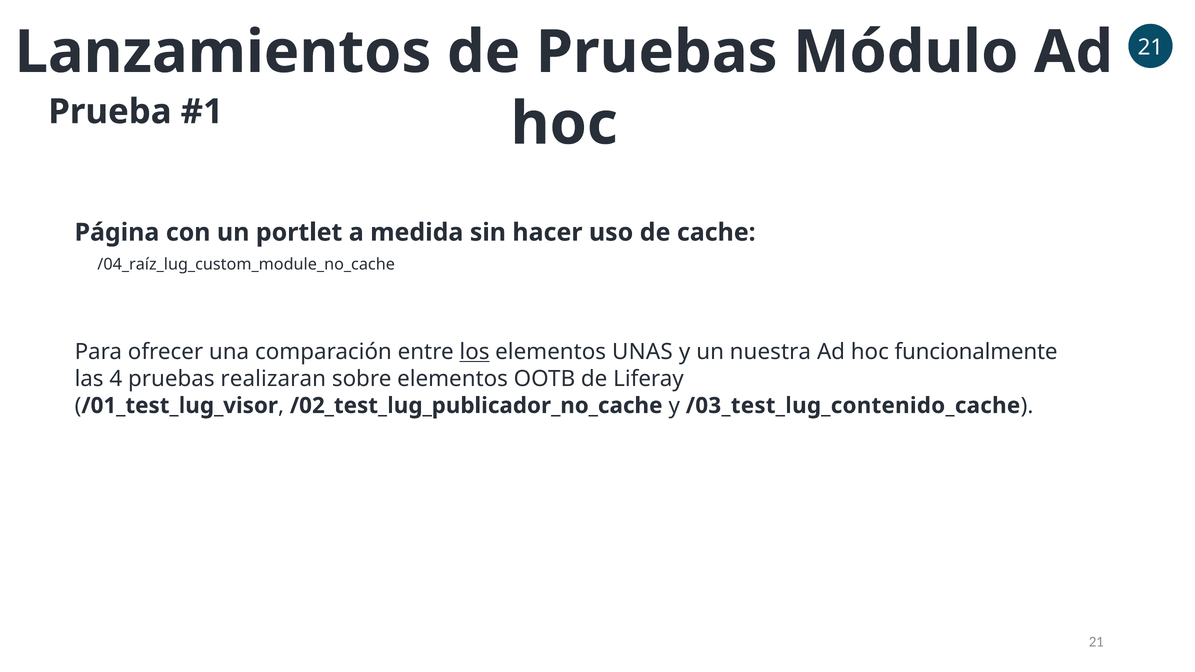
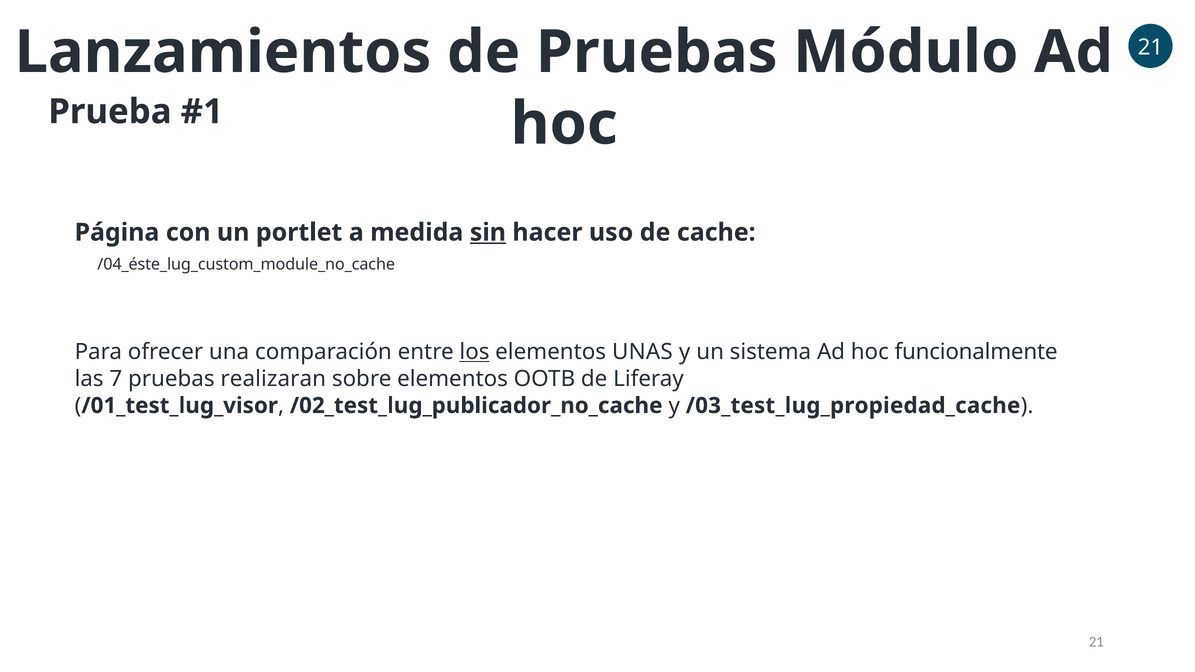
sin underline: none -> present (488, 232)
/04_raíz_lug_custom_module_no_cache: /04_raíz_lug_custom_module_no_cache -> /04_éste_lug_custom_module_no_cache (246, 265)
nuestra: nuestra -> sistema (770, 352)
4: 4 -> 7 (116, 379)
/03_test_lug_contenido_cache: /03_test_lug_contenido_cache -> /03_test_lug_propiedad_cache (853, 406)
